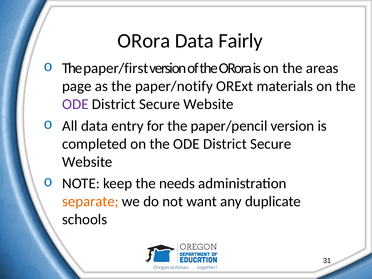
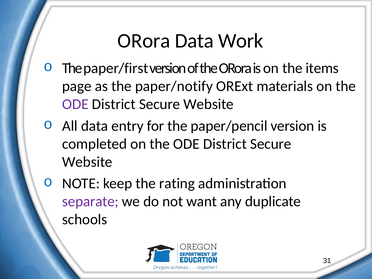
Fairly: Fairly -> Work (241, 41)
areas: areas -> items (322, 68)
needs: needs -> rating (177, 183)
separate colour: orange -> purple (90, 201)
